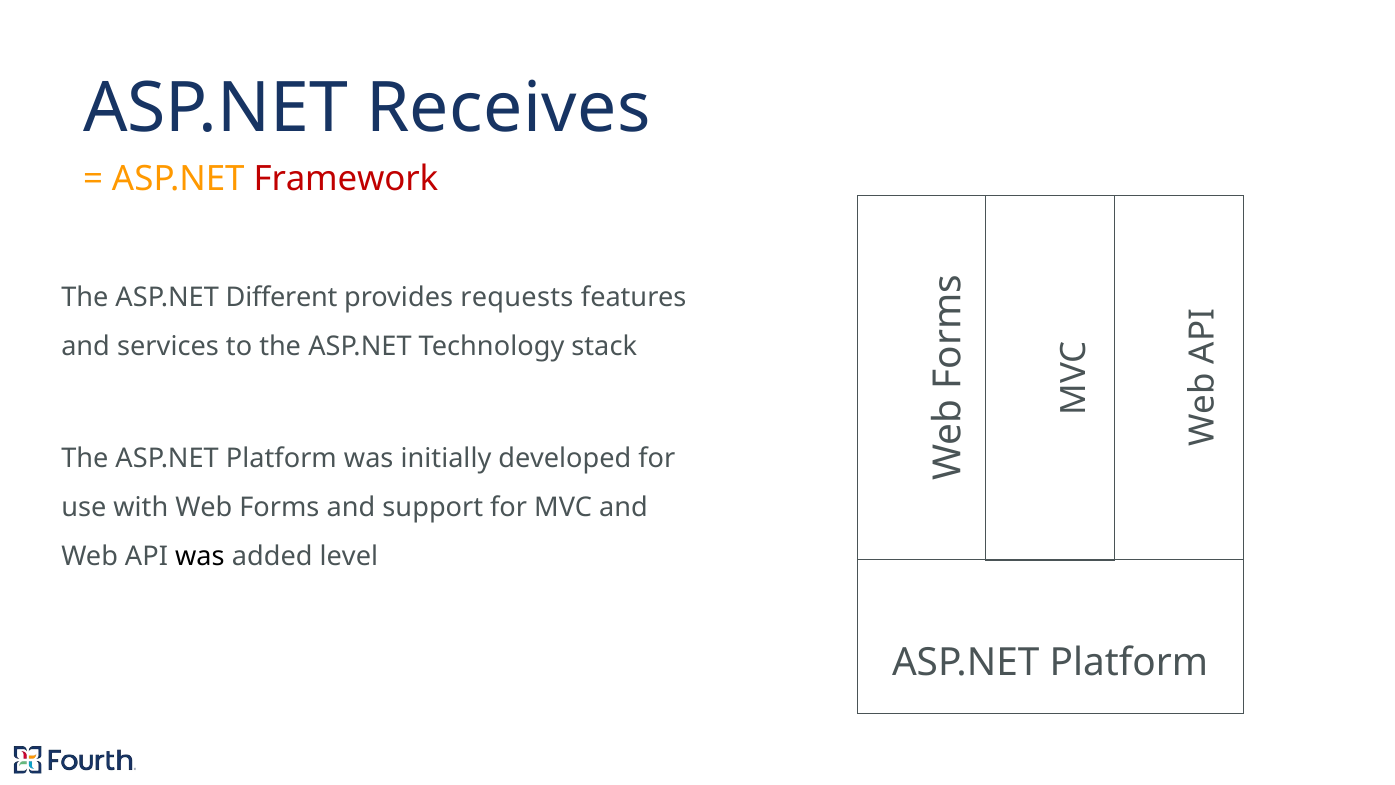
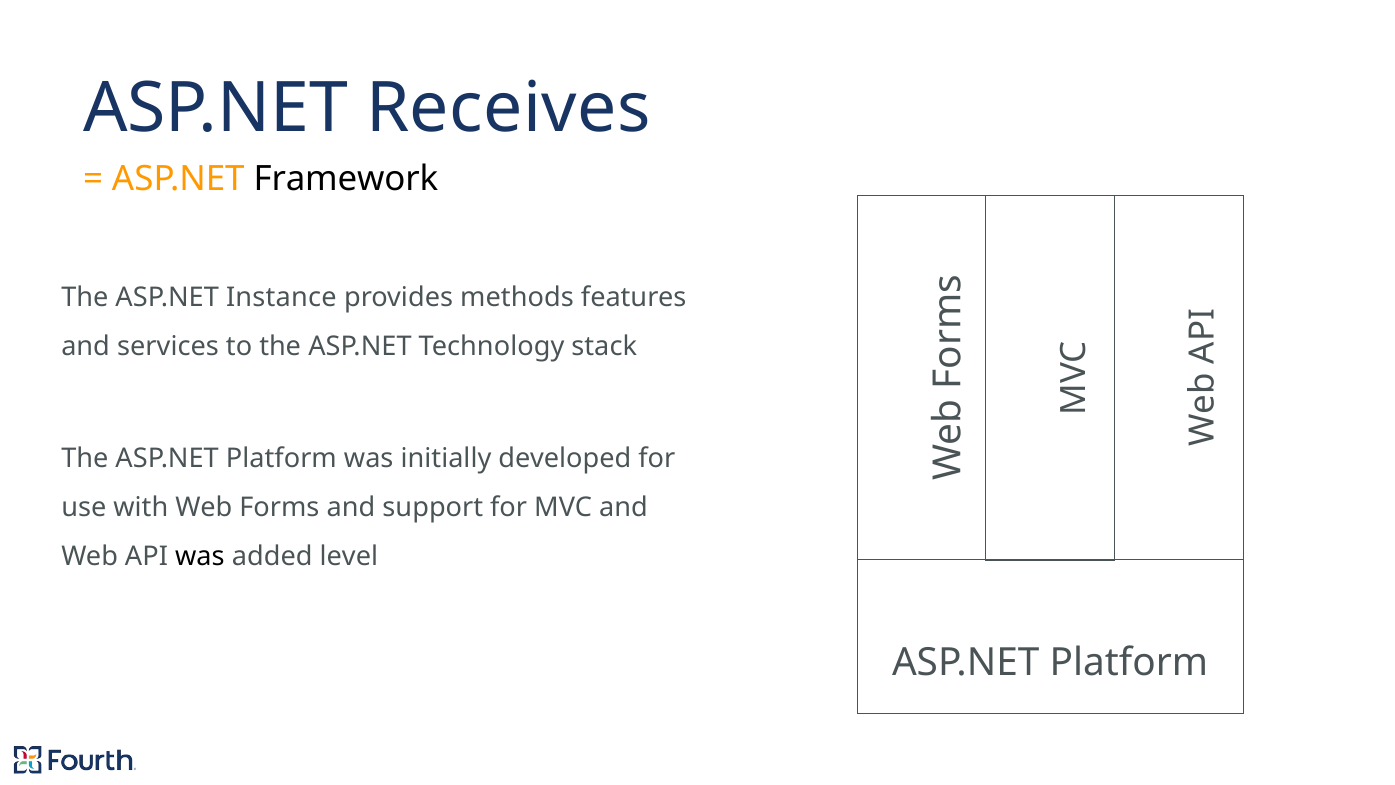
Framework colour: red -> black (346, 179)
Different: Different -> Instance (281, 298)
requests: requests -> methods (517, 298)
